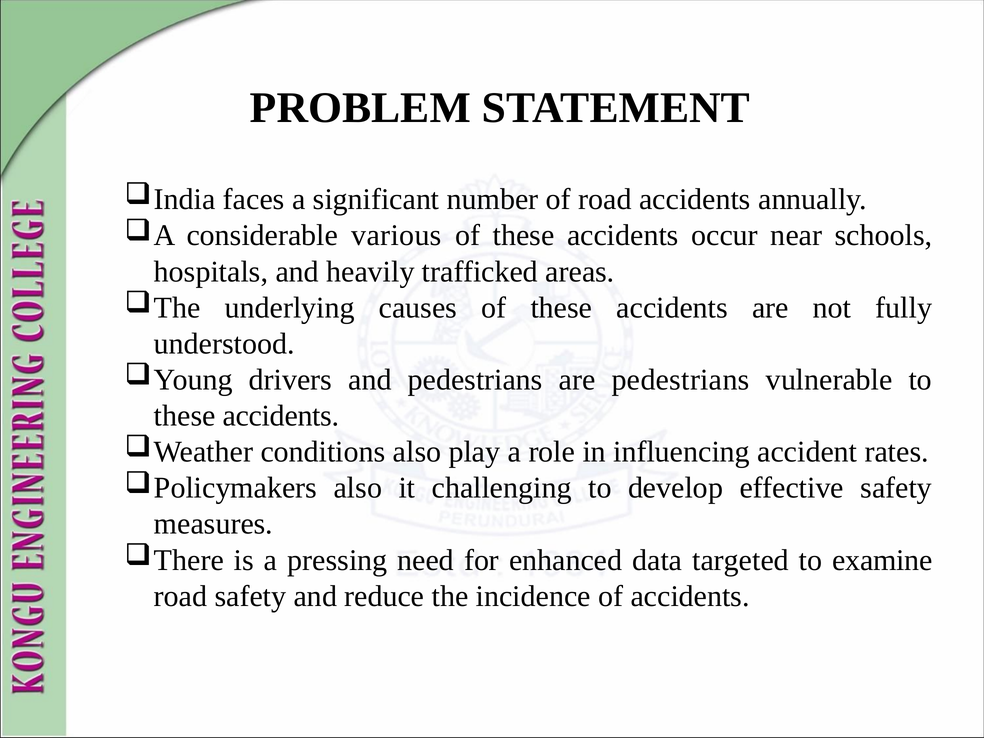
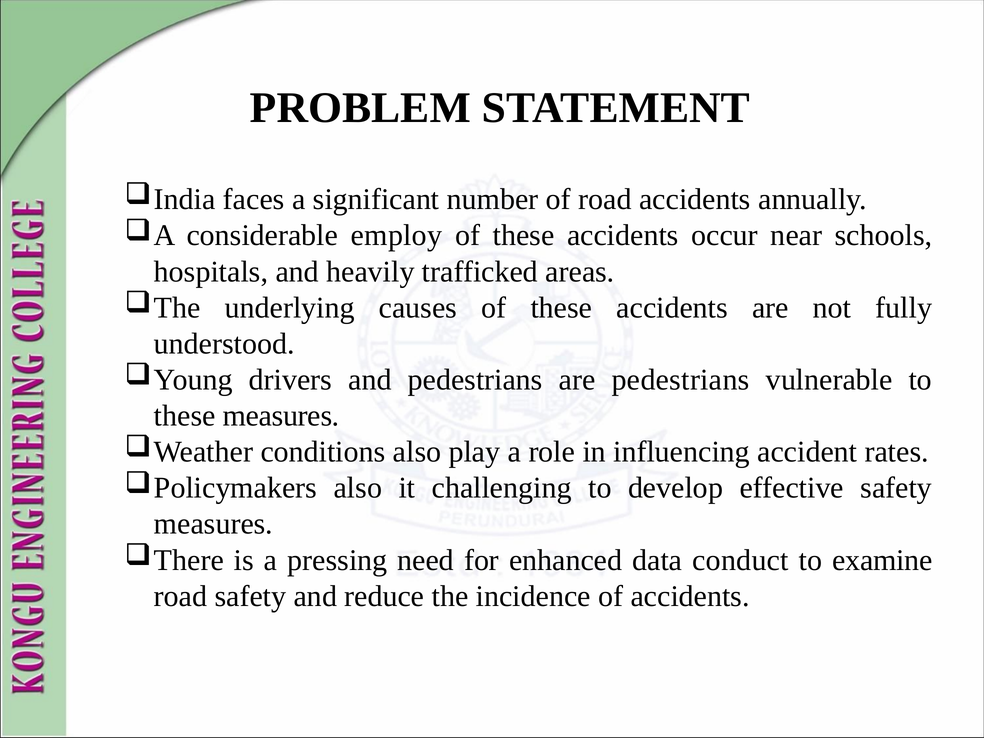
various: various -> employ (397, 236)
accidents: accidents -> measures (281, 416)
targeted: targeted -> conduct (740, 560)
